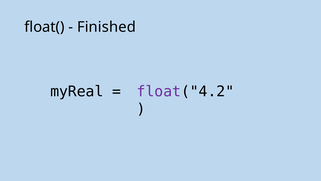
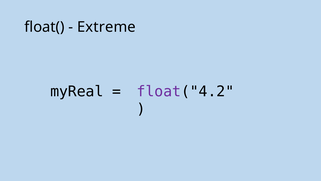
Finished: Finished -> Extreme (106, 27)
